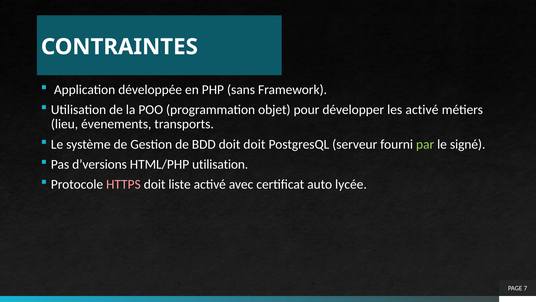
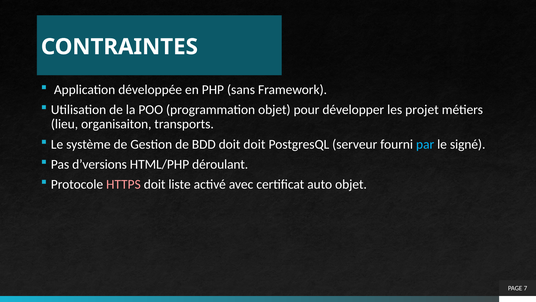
les activé: activé -> projet (422, 109)
évenements: évenements -> organisaiton (116, 124)
par colour: light green -> light blue (425, 144)
HTML/PHP utilisation: utilisation -> déroulant (220, 164)
auto lycée: lycée -> objet (351, 184)
